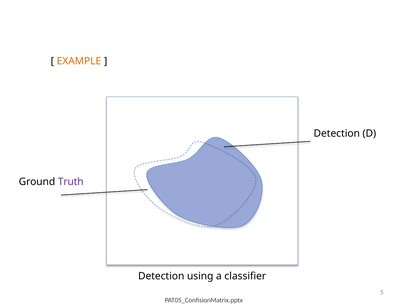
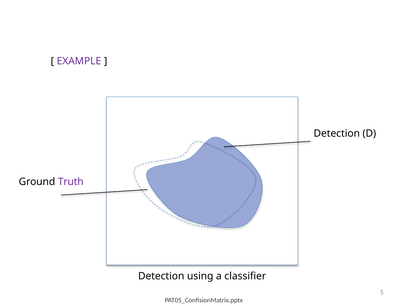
EXAMPLE colour: orange -> purple (79, 61)
